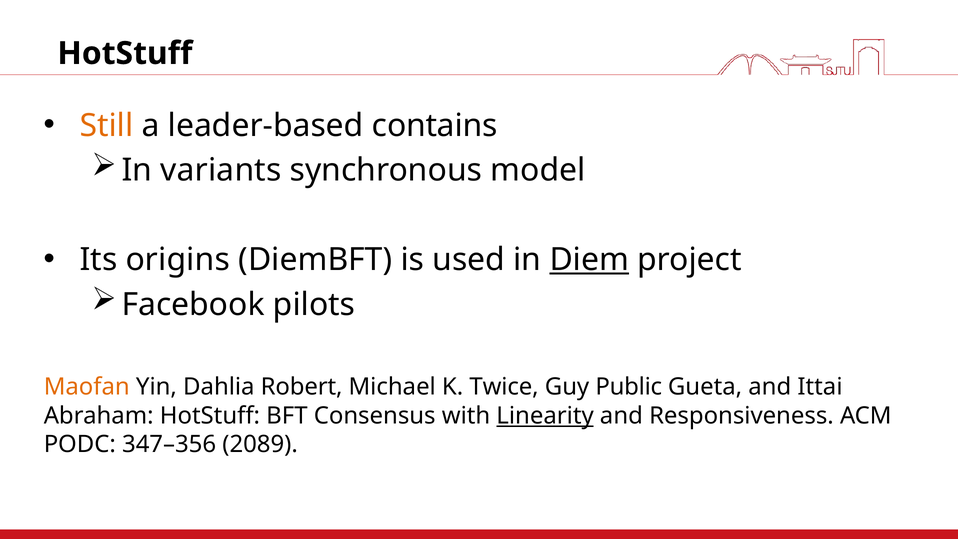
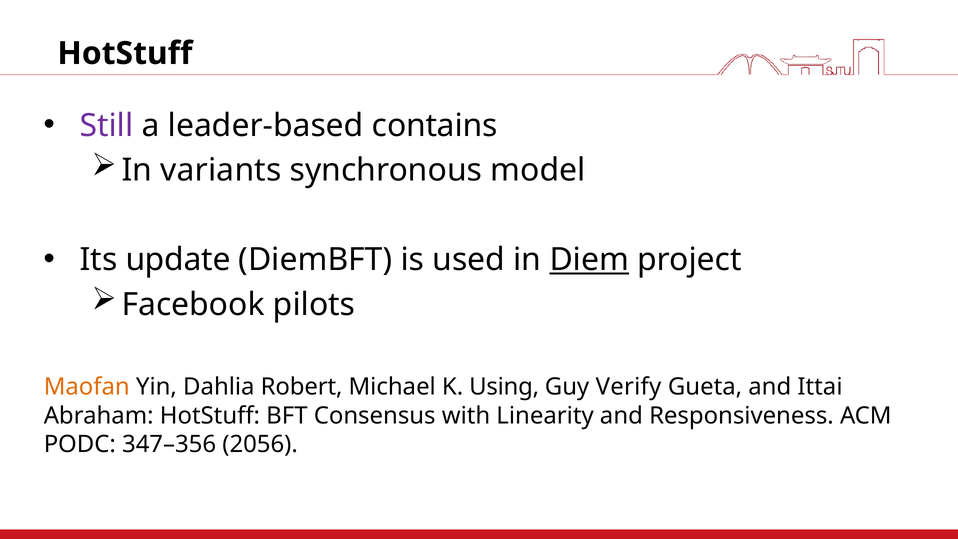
Still colour: orange -> purple (107, 126)
origins: origins -> update (178, 260)
Twice: Twice -> Using (504, 387)
Public: Public -> Verify (629, 387)
Linearity underline: present -> none (545, 416)
2089: 2089 -> 2056 (260, 444)
